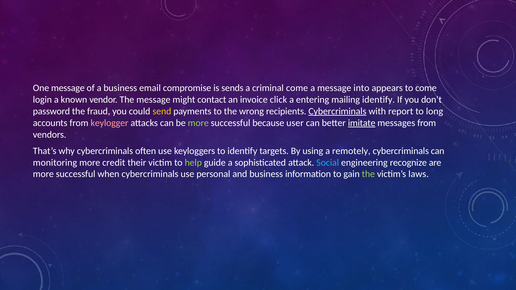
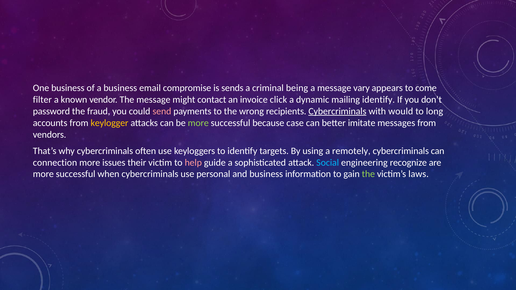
One message: message -> business (68, 88)
criminal come: come -> being (297, 88)
into: into -> vary (362, 88)
login: login -> filter (42, 100)
entering: entering -> dynamic (313, 100)
send colour: yellow -> pink (162, 111)
report: report -> would (401, 111)
keylogger colour: pink -> yellow (110, 123)
user: user -> case (295, 123)
imitate underline: present -> none (362, 123)
monitoring: monitoring -> connection (55, 163)
credit: credit -> issues (114, 163)
help colour: light green -> pink (193, 163)
